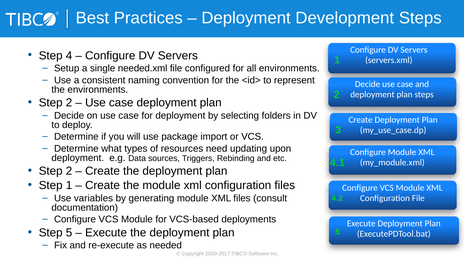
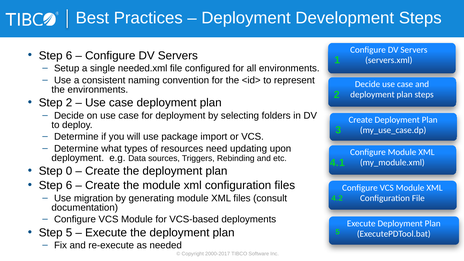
4: 4 -> 6 (69, 56)
2: 2 -> 0 (69, 171)
1: 1 -> 6 (69, 185)
variables: variables -> migration (94, 198)
